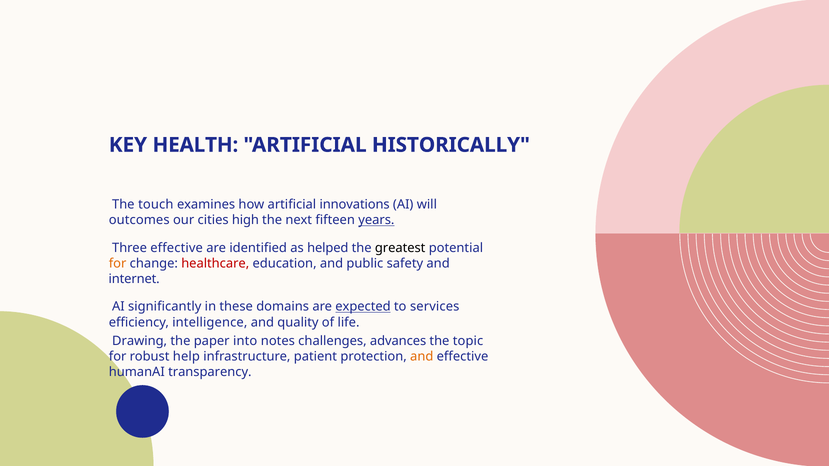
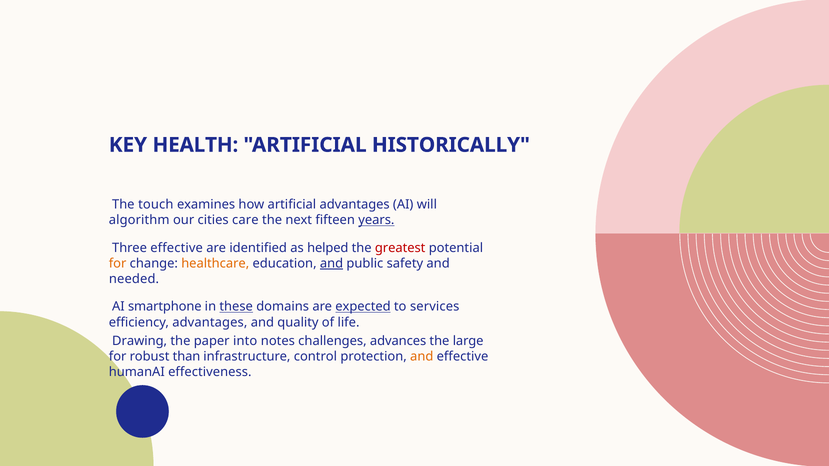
artificial innovations: innovations -> advantages (355, 205)
outcomes: outcomes -> algorithm (139, 220)
high: high -> care (245, 220)
greatest colour: black -> red (400, 248)
healthcare colour: red -> orange (215, 264)
and underline: none -> present (332, 264)
internet: internet -> needed (134, 279)
significantly: significantly -> smartphone (165, 307)
these underline: none -> present (236, 307)
efficiency intelligence: intelligence -> advantages (210, 322)
topic: topic -> large (468, 341)
help: help -> than (186, 357)
patient: patient -> control (315, 357)
transparency: transparency -> effectiveness (210, 372)
